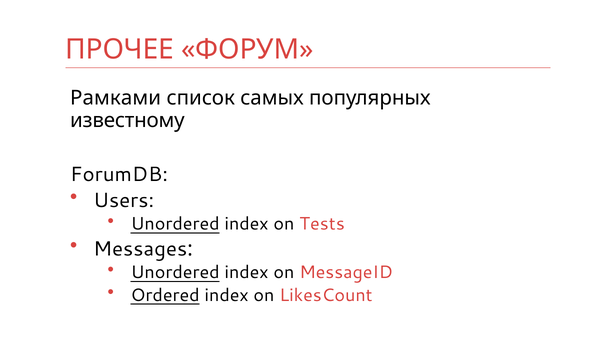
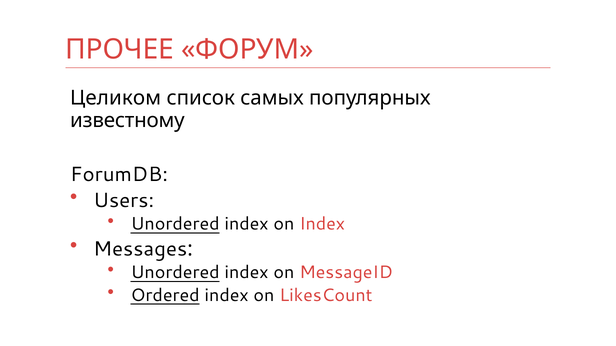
Рамками: Рамками -> Целиком (116, 98)
on Tests: Tests -> Index (322, 224)
